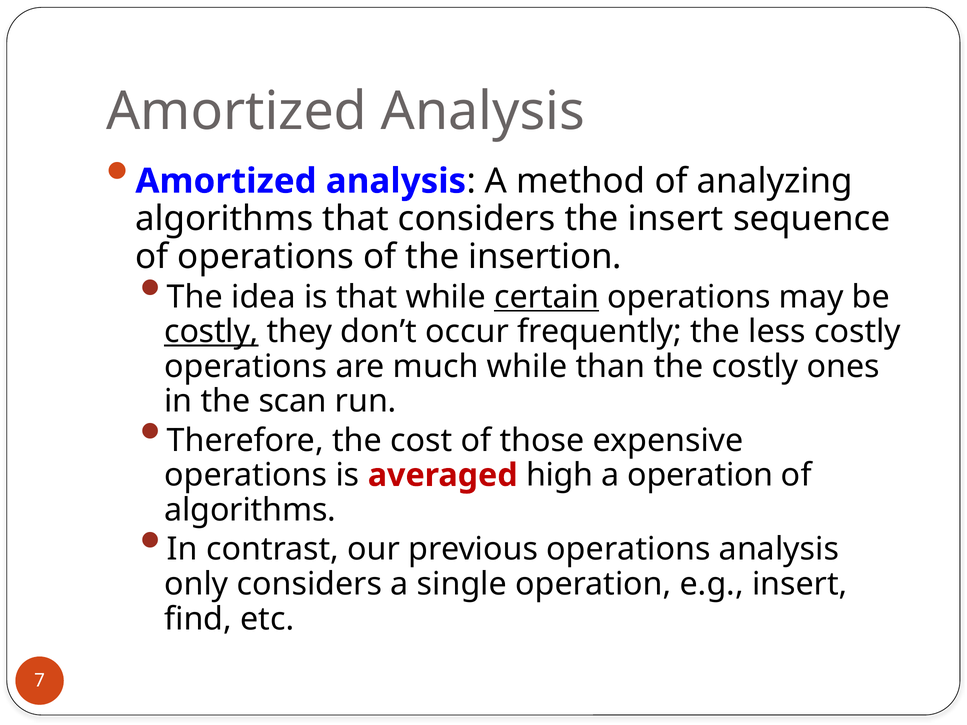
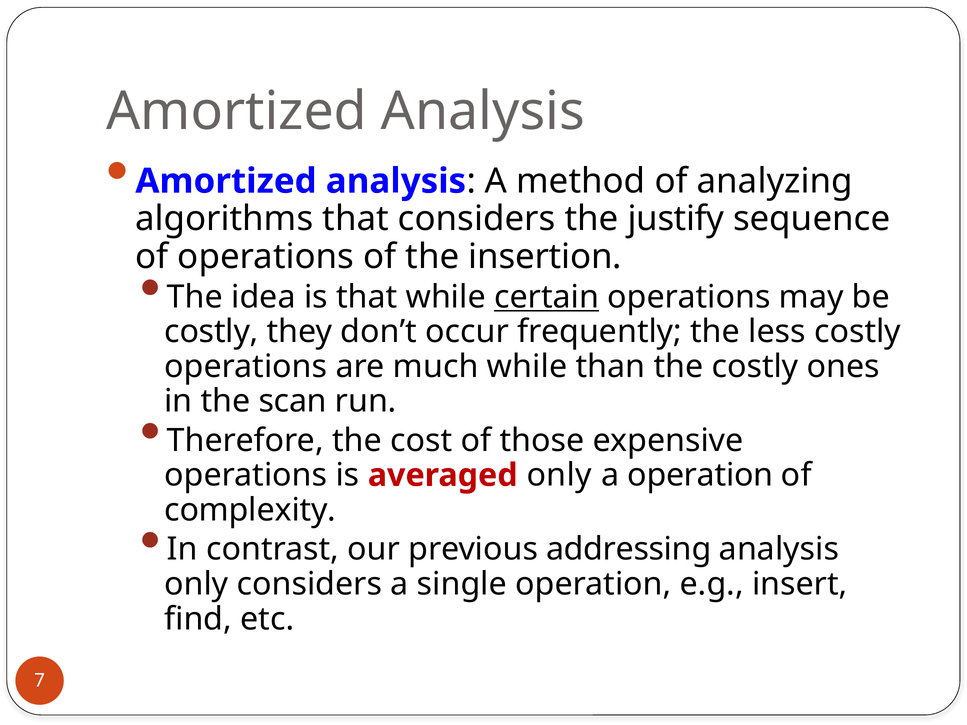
the insert: insert -> justify (676, 219)
costly underline: present -> none (211, 332)
averaged high: high -> only (559, 475)
algorithms: algorithms -> complexity (250, 510)
previous operations: operations -> addressing (629, 549)
